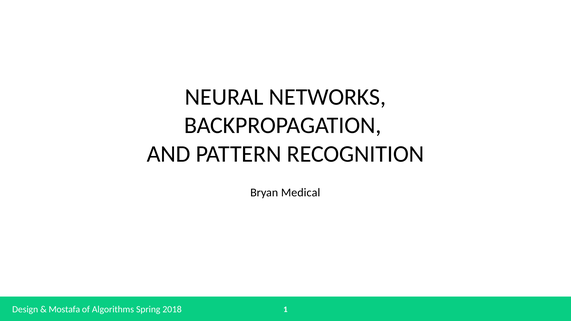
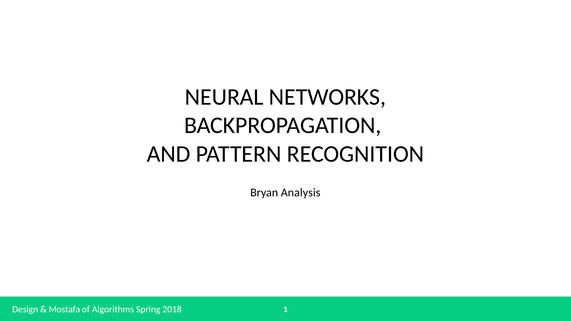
Medical: Medical -> Analysis (301, 193)
